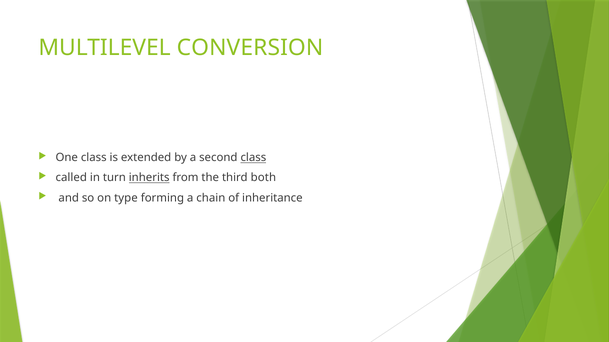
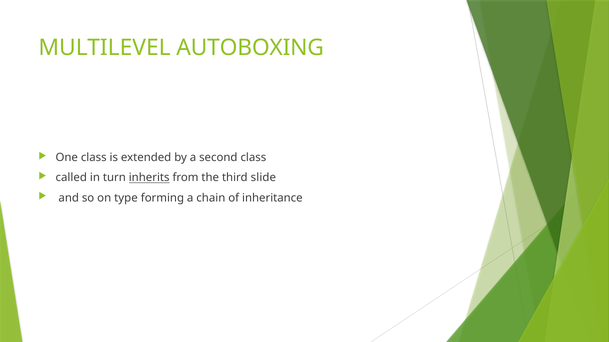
CONVERSION: CONVERSION -> AUTOBOXING (250, 48)
class underline: present -> none (253, 158)
both: both -> slide (263, 178)
